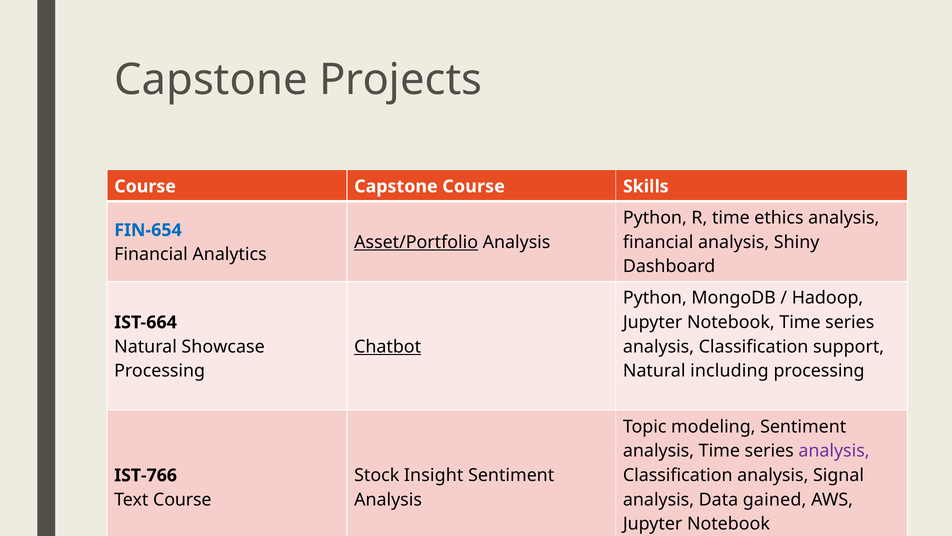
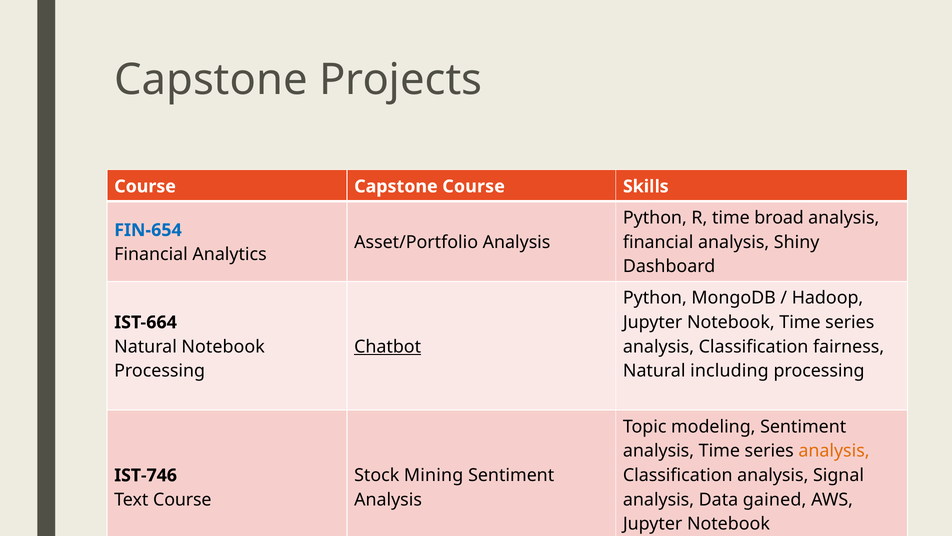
ethics: ethics -> broad (779, 218)
Asset/Portfolio underline: present -> none (416, 242)
Natural Showcase: Showcase -> Notebook (223, 346)
support: support -> fairness (849, 346)
analysis colour: purple -> orange (834, 451)
Insight: Insight -> Mining (434, 475)
IST-766: IST-766 -> IST-746 (146, 475)
